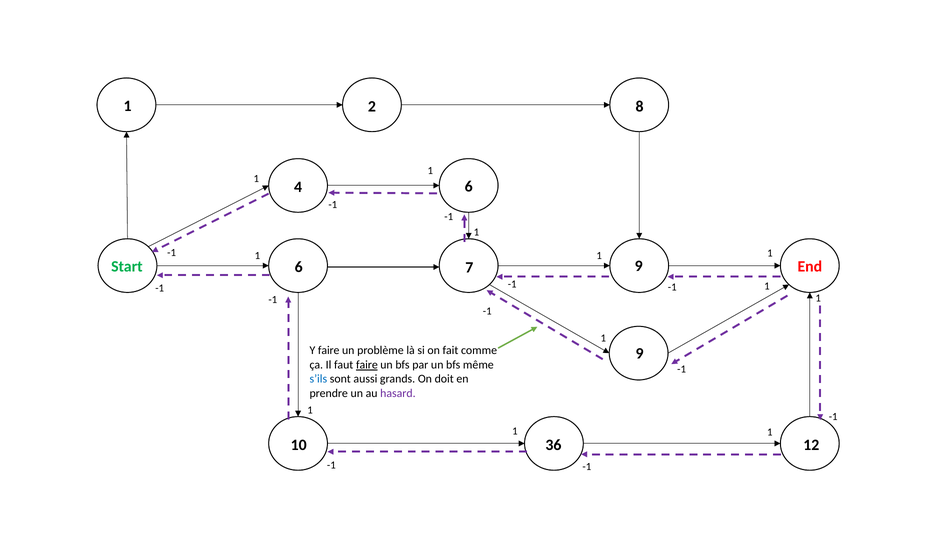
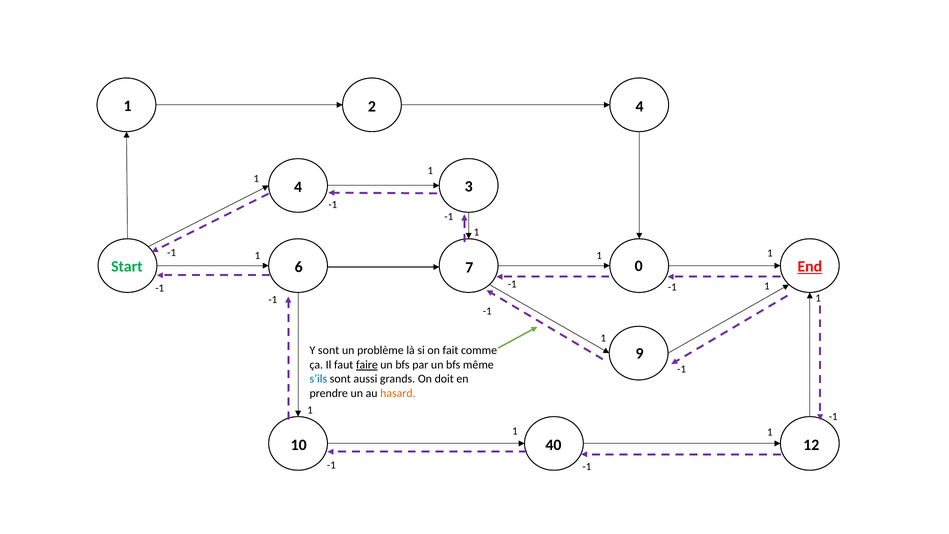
2 8: 8 -> 4 (640, 106)
4 6: 6 -> 3 (469, 187)
End underline: none -> present (810, 267)
7 9: 9 -> 0 (639, 266)
Y faire: faire -> sont (329, 350)
hasard colour: purple -> orange (398, 393)
36: 36 -> 40 (553, 445)
